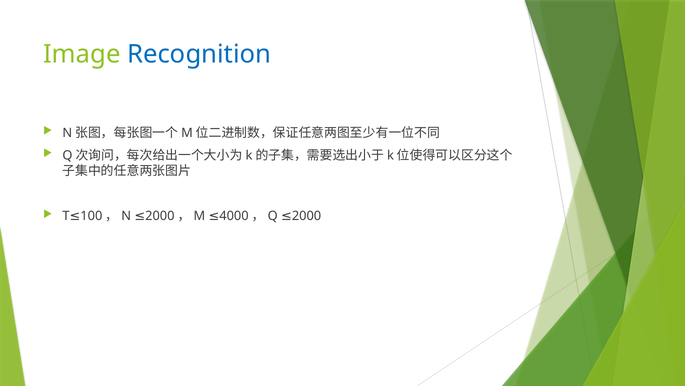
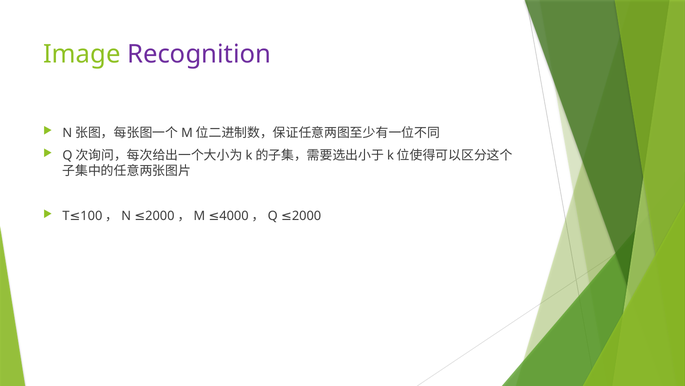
Recognition colour: blue -> purple (199, 54)
